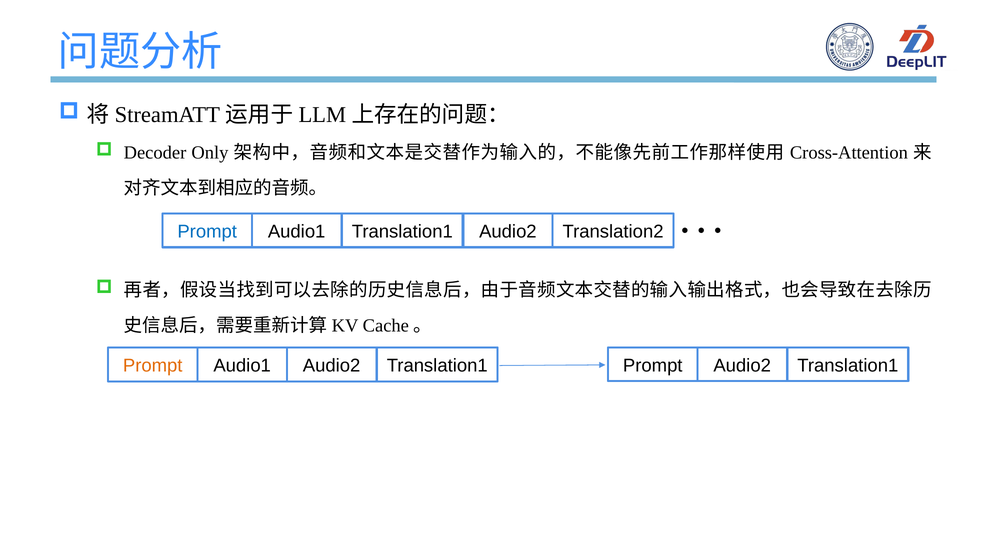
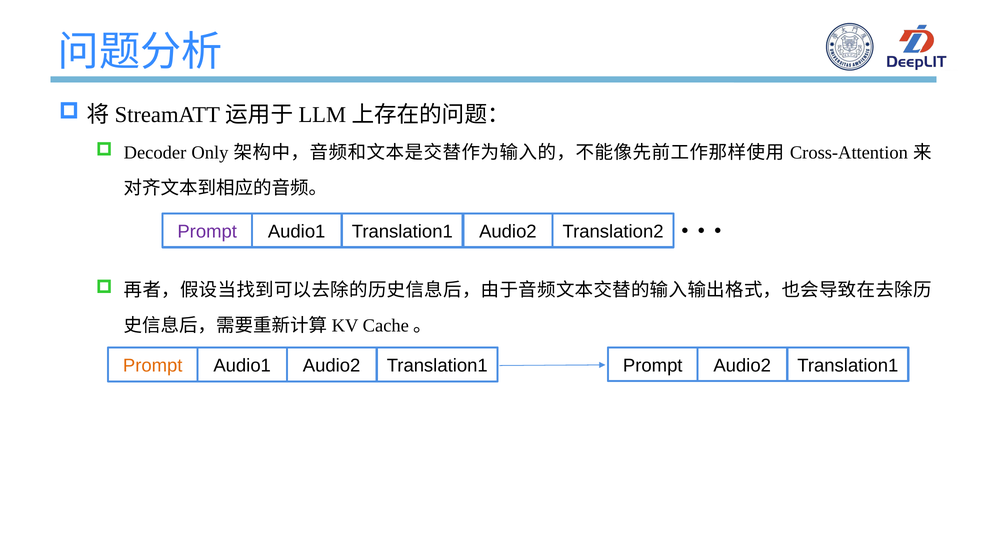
Prompt colour: blue -> purple (207, 232)
